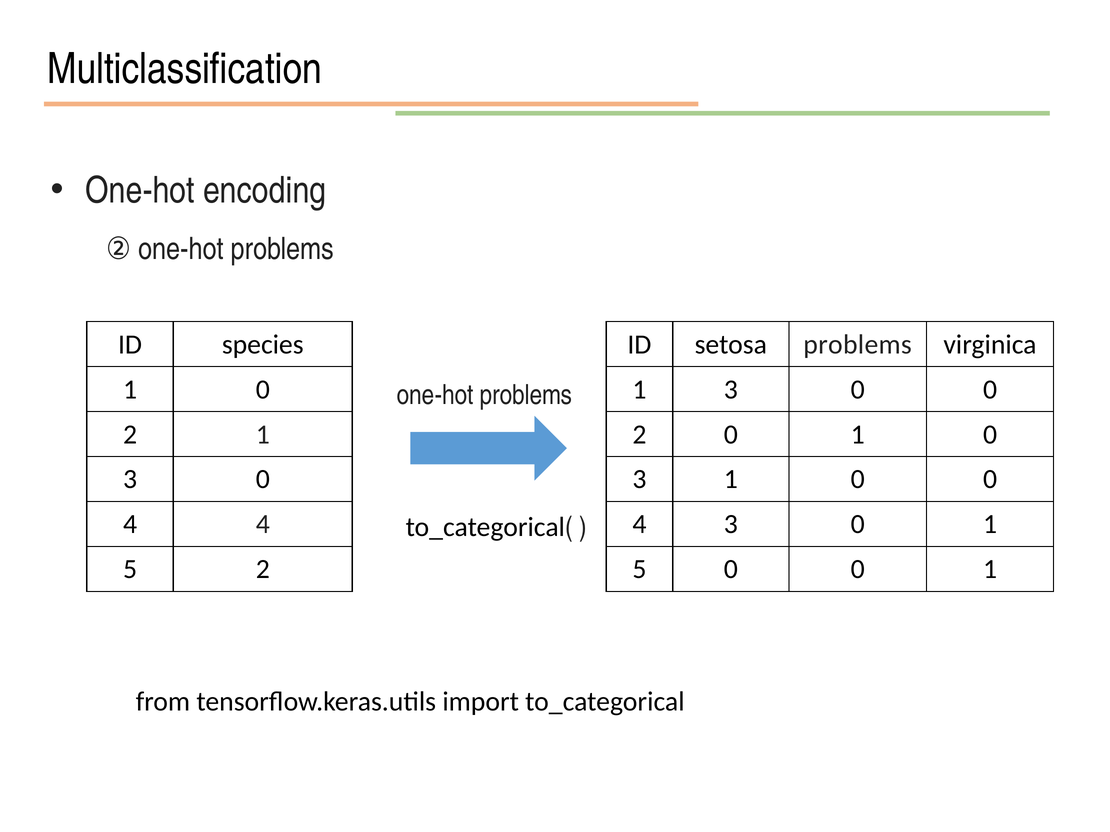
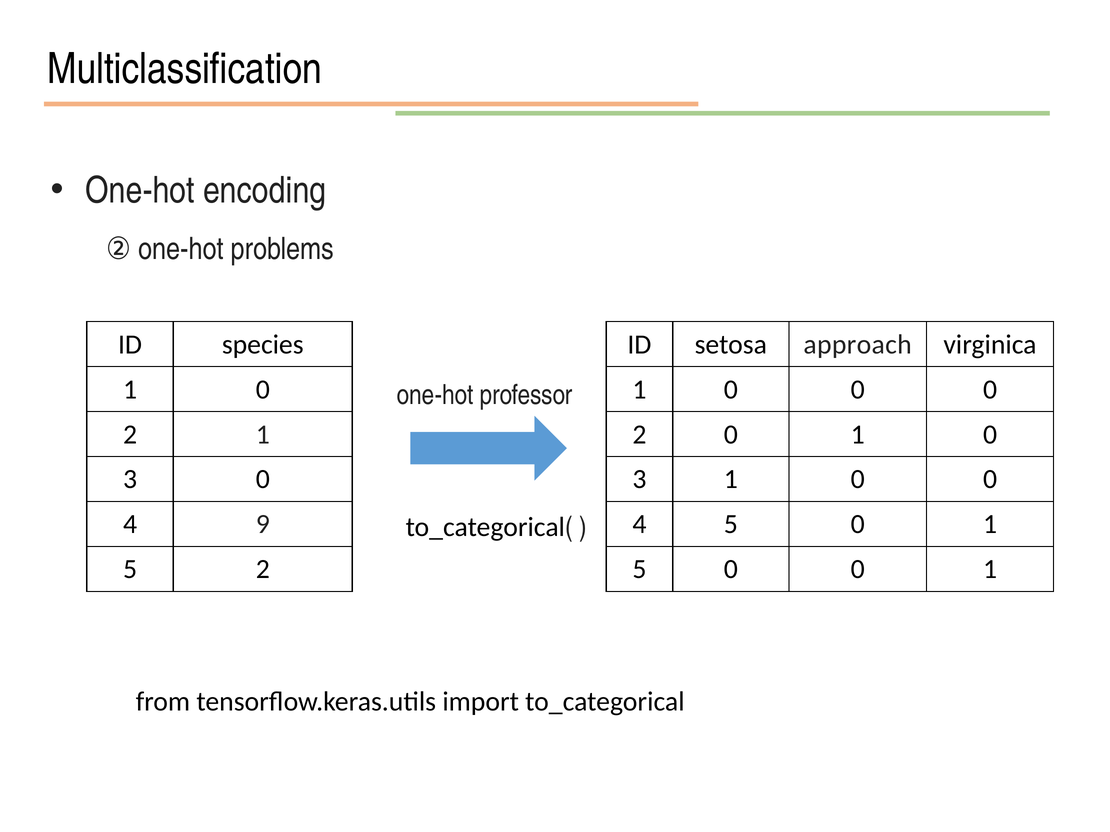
setosa problems: problems -> approach (858, 345)
3: 3 -> 0 (731, 390)
one-hot problems: problems -> professor (526, 395)
4 4: 4 -> 9 (263, 525)
4 3: 3 -> 5 (731, 525)
